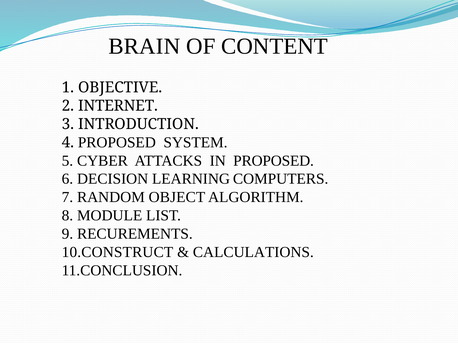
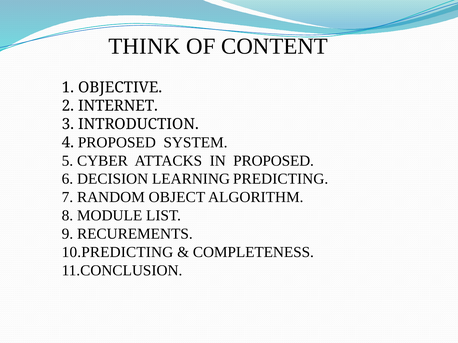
BRAIN: BRAIN -> THINK (144, 46)
COMPUTERS: COMPUTERS -> PREDICTING (281, 179)
10.CONSTRUCT: 10.CONSTRUCT -> 10.PREDICTING (117, 252)
CALCULATIONS: CALCULATIONS -> COMPLETENESS (253, 252)
